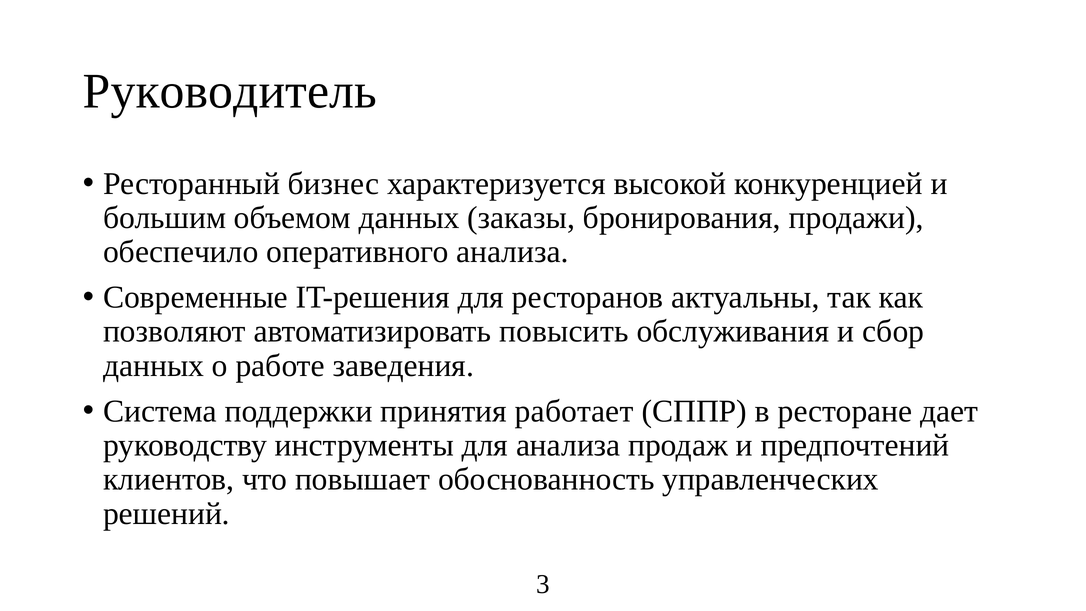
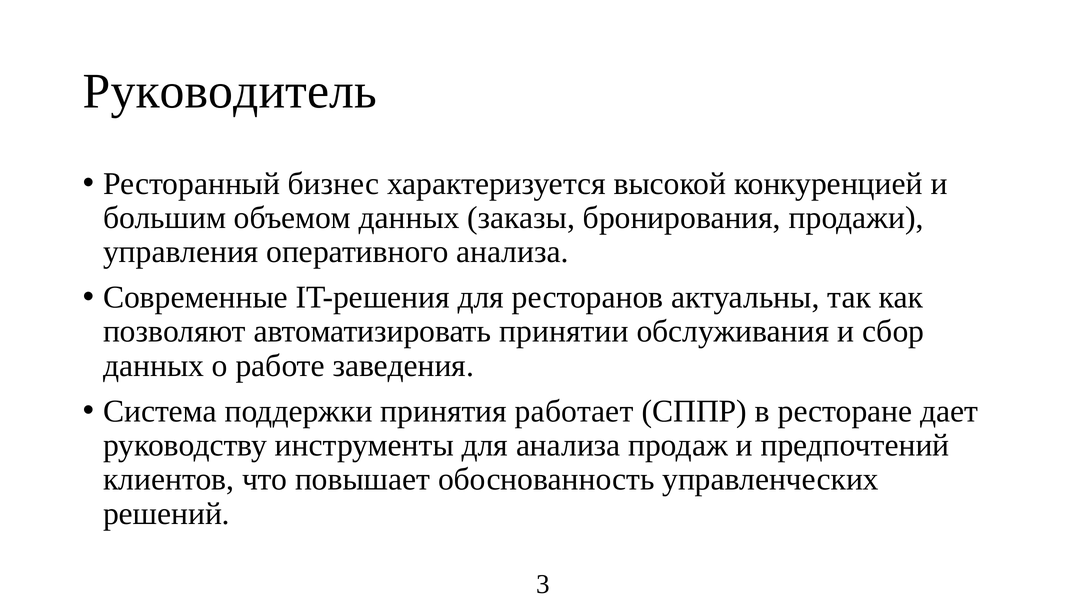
обеспечило: обеспечило -> управления (181, 252)
повысить: повысить -> принятии (564, 331)
